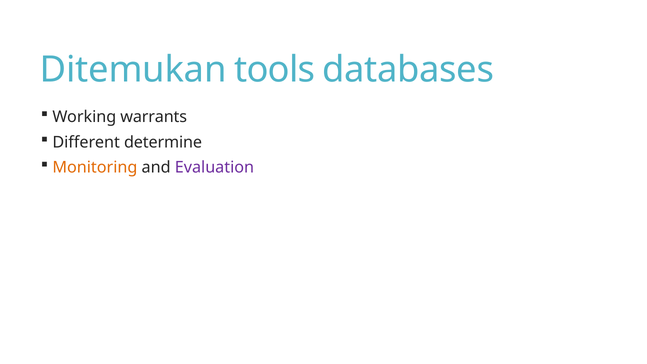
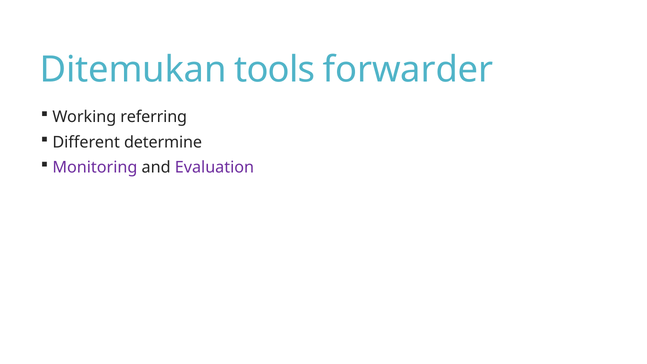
databases: databases -> forwarder (408, 70)
warrants: warrants -> referring (154, 117)
Monitoring colour: orange -> purple (95, 168)
